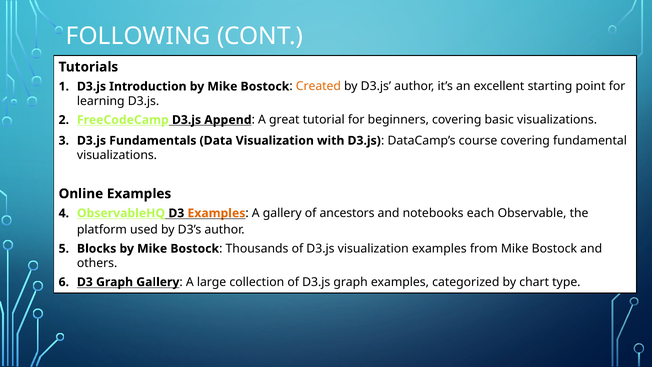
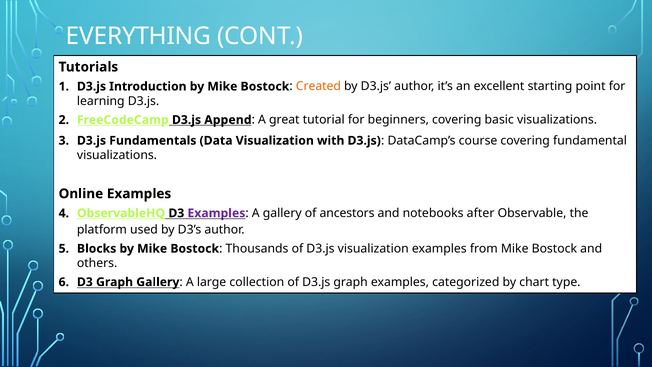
FOLLOWING: FOLLOWING -> EVERYTHING (138, 36)
Examples colour: orange -> purple (216, 213)
each: each -> after (481, 213)
